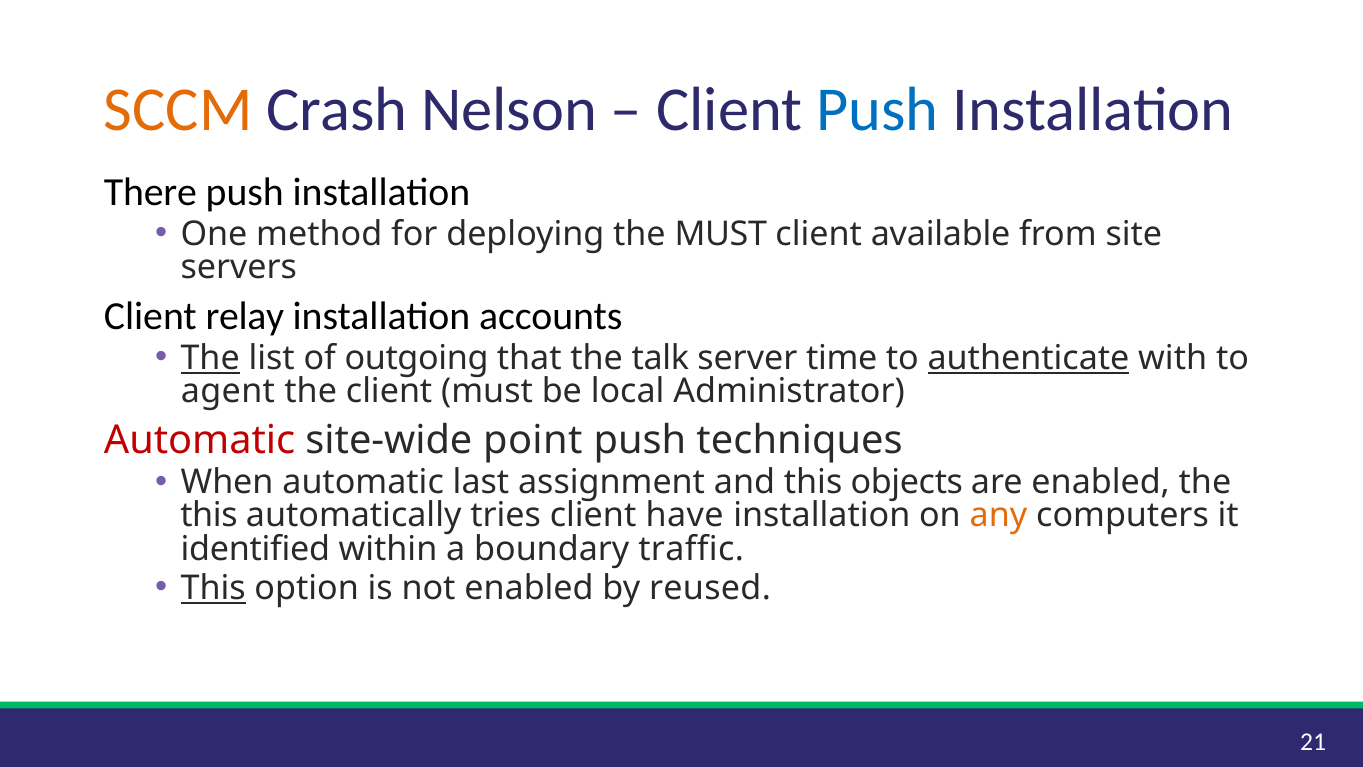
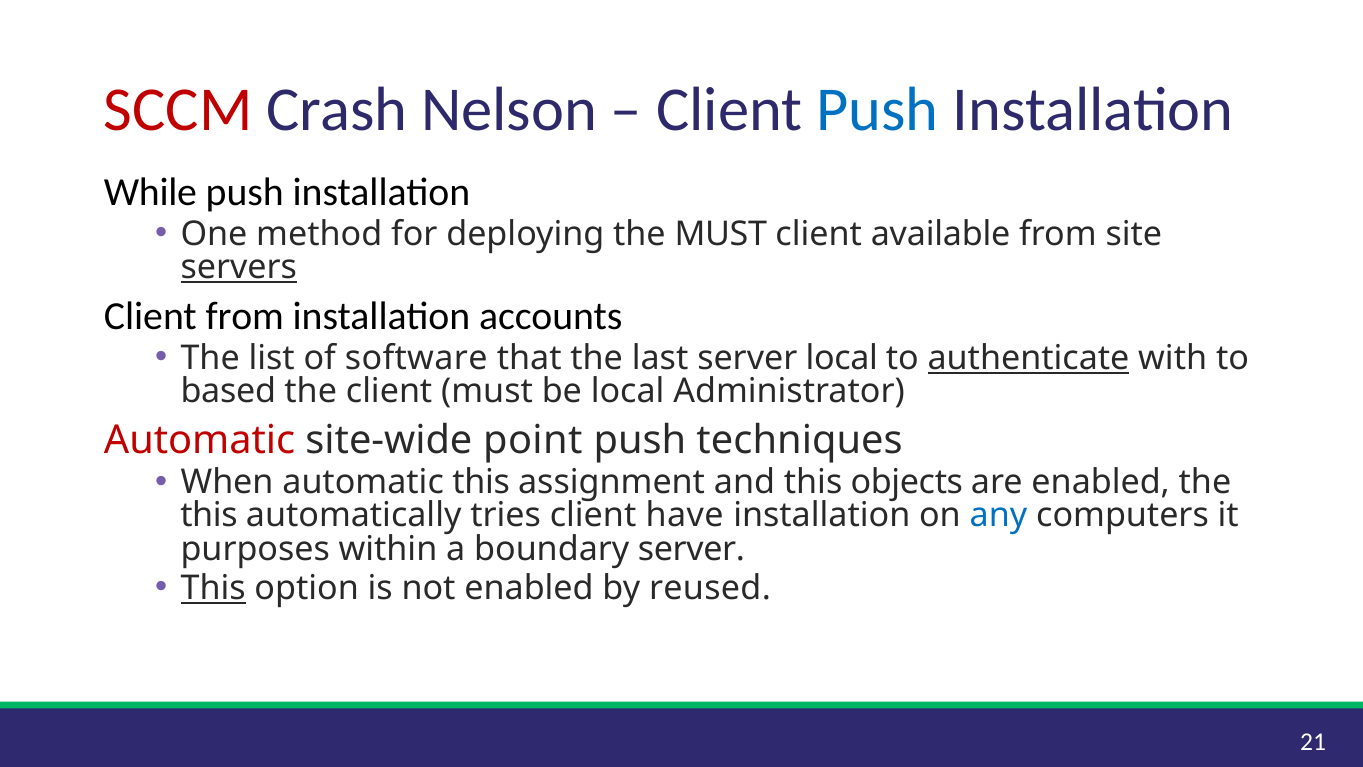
SCCM colour: orange -> red (178, 110)
There: There -> While (150, 192)
servers underline: none -> present (239, 267)
Client relay: relay -> from (245, 316)
The underline: present -> none (210, 358)
outgoing: outgoing -> software (416, 358)
talk: talk -> last (660, 358)
server time: time -> local (842, 358)
agent: agent -> based (228, 391)
automatic last: last -> this (481, 482)
any colour: orange -> blue (998, 515)
identified: identified -> purposes (255, 549)
boundary traffic: traffic -> server (691, 549)
